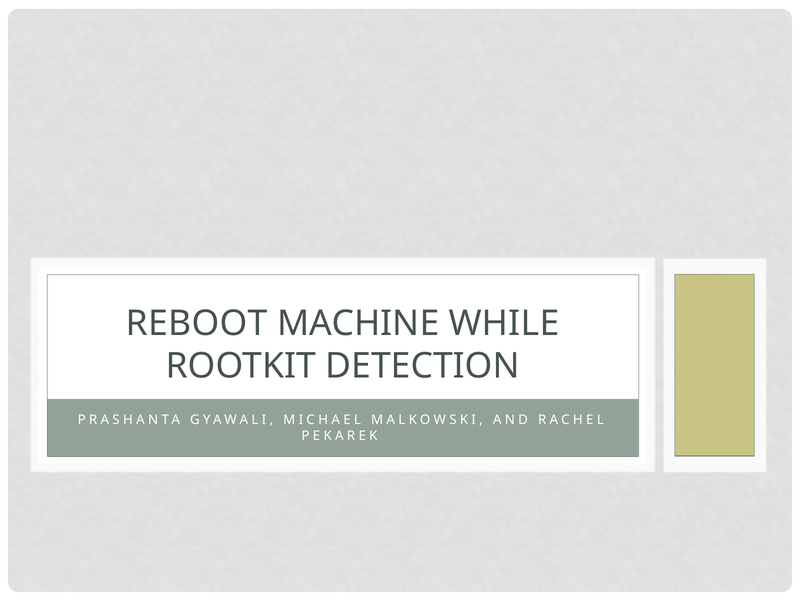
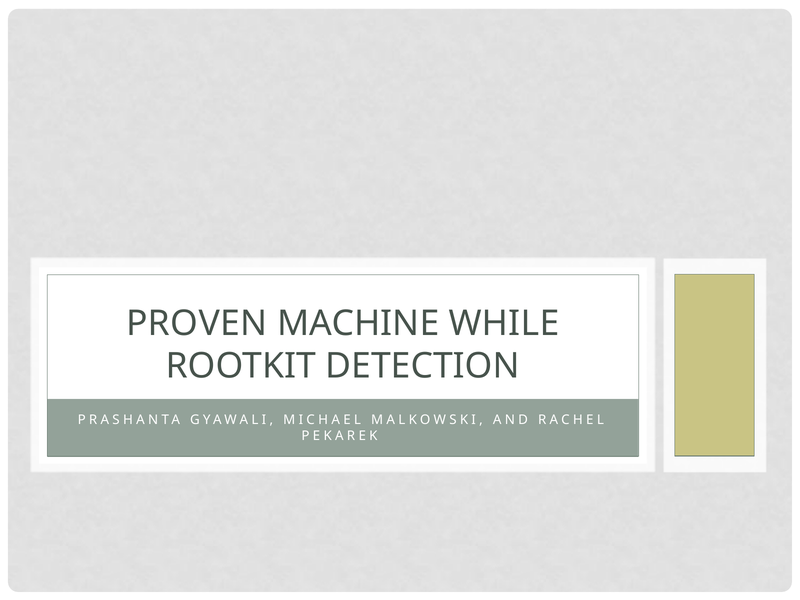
REBOOT: REBOOT -> PROVEN (197, 323)
